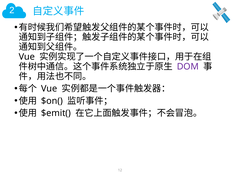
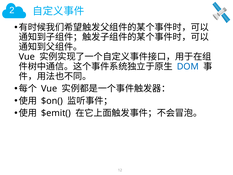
DOM colour: purple -> blue (188, 66)
